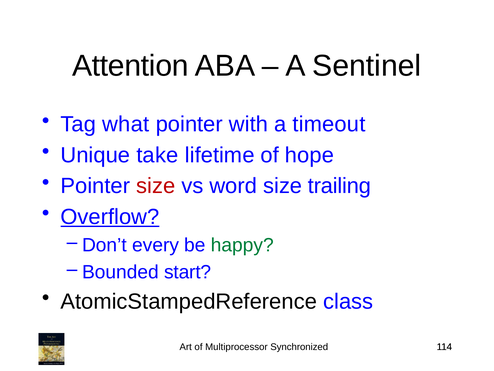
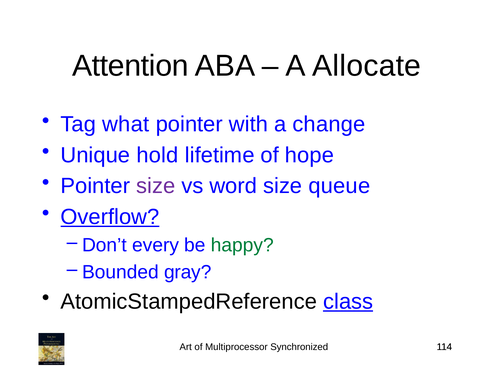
Sentinel: Sentinel -> Allocate (367, 66)
timeout: timeout -> change (329, 124)
take: take -> hold (157, 155)
size colour: red -> purple (156, 186)
trailing: trailing -> queue (339, 186)
start: start -> gray (188, 272)
class underline: none -> present (348, 301)
